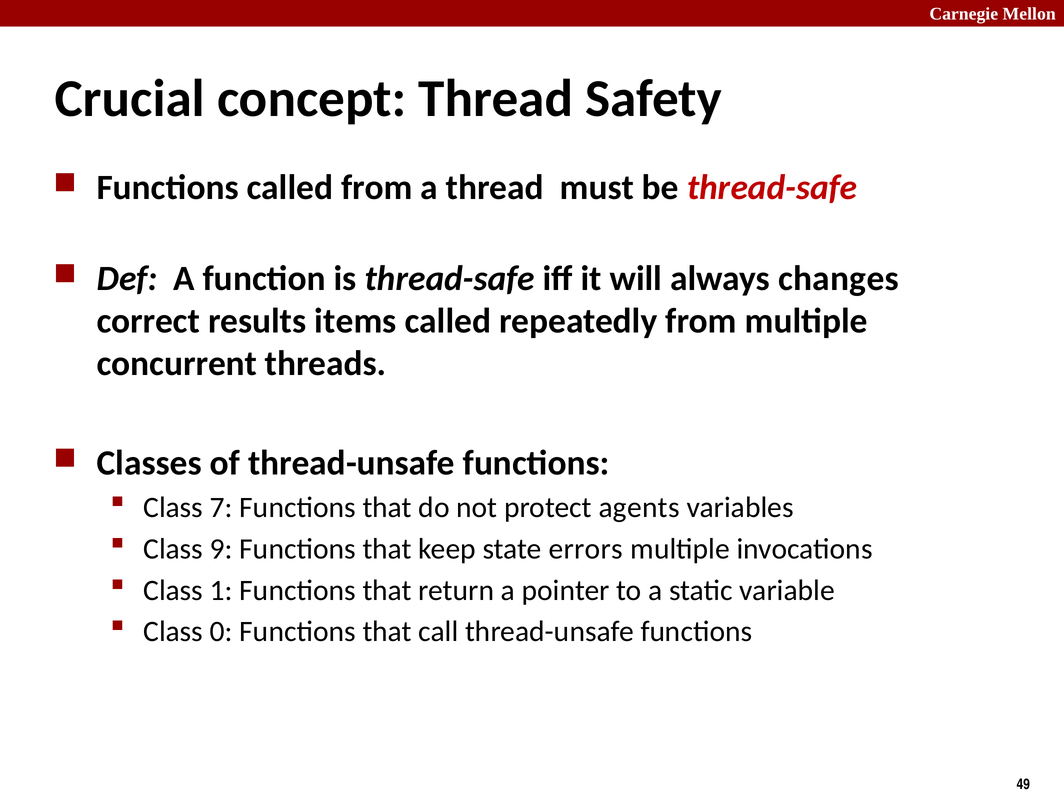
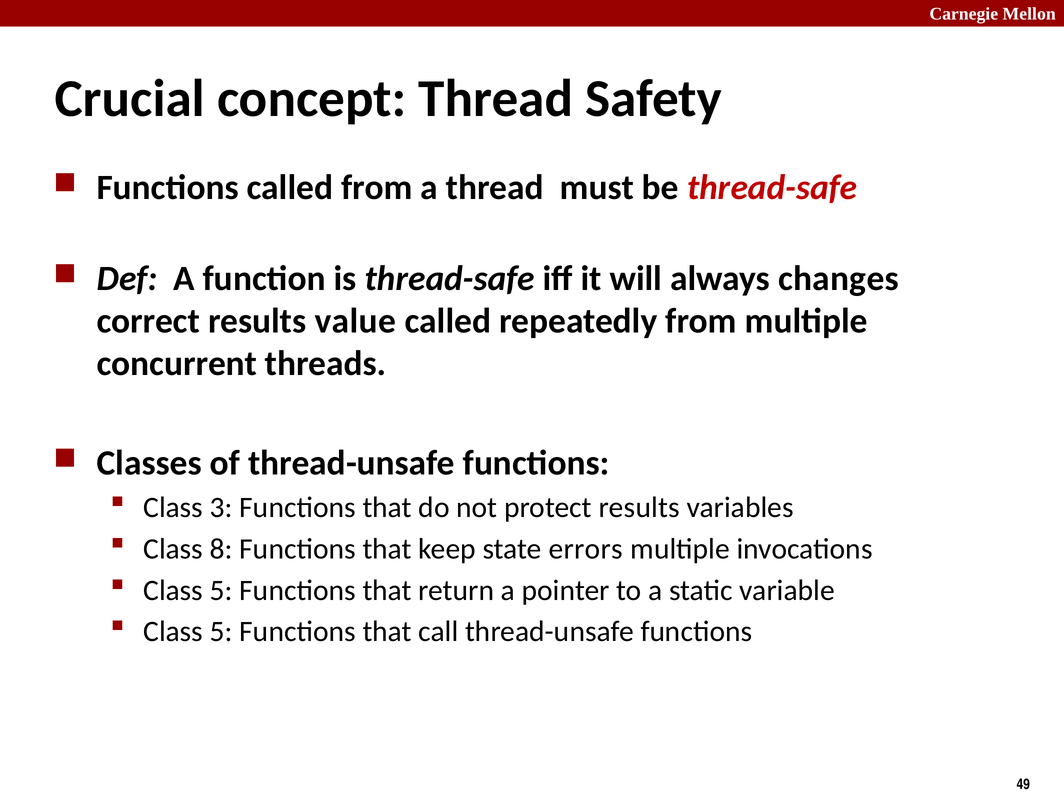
items: items -> value (355, 321)
7: 7 -> 3 (221, 508)
protect agents: agents -> results (639, 508)
9: 9 -> 8 (221, 549)
1: 1 -> 5 (221, 590)
0: 0 -> 5 (221, 632)
